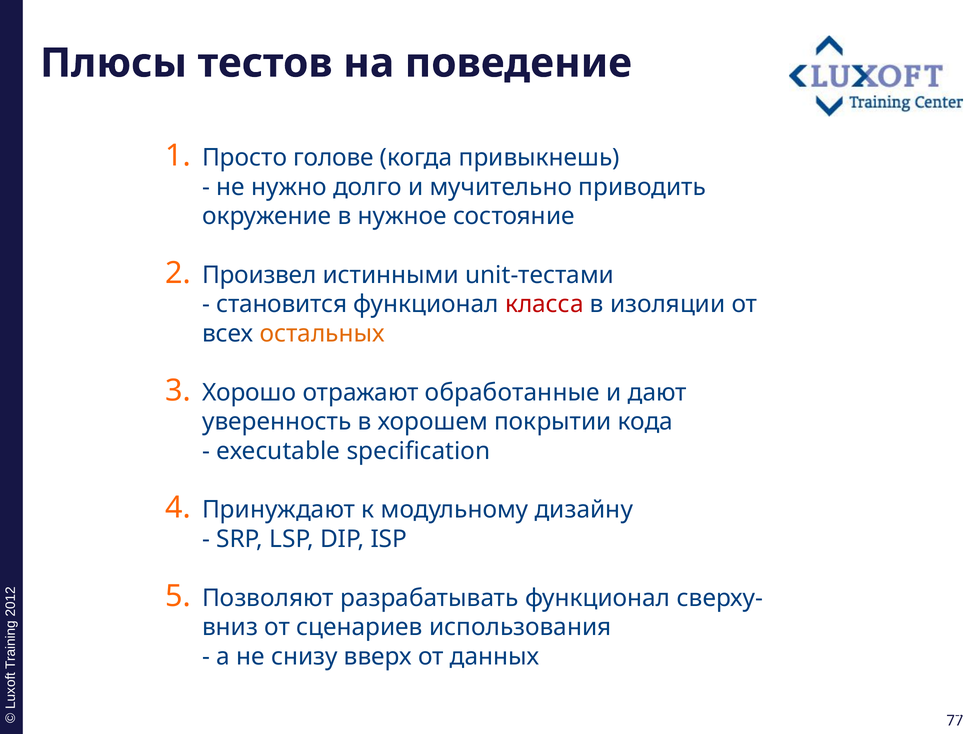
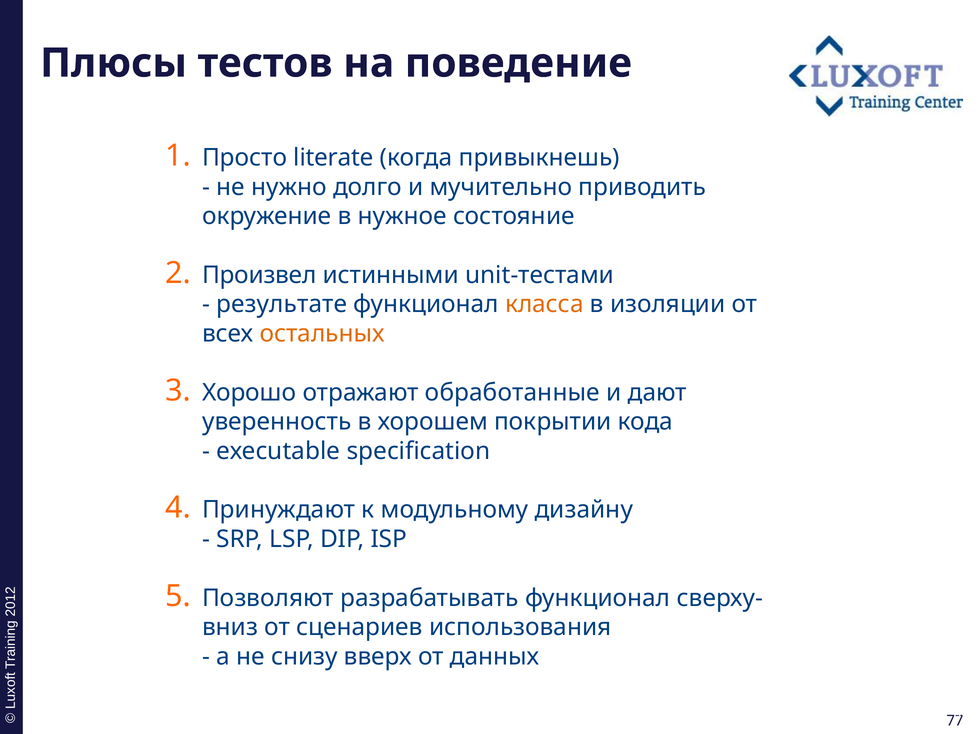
голове: голове -> literate (334, 157)
становится: становится -> результате (282, 304)
класса colour: red -> orange (544, 304)
